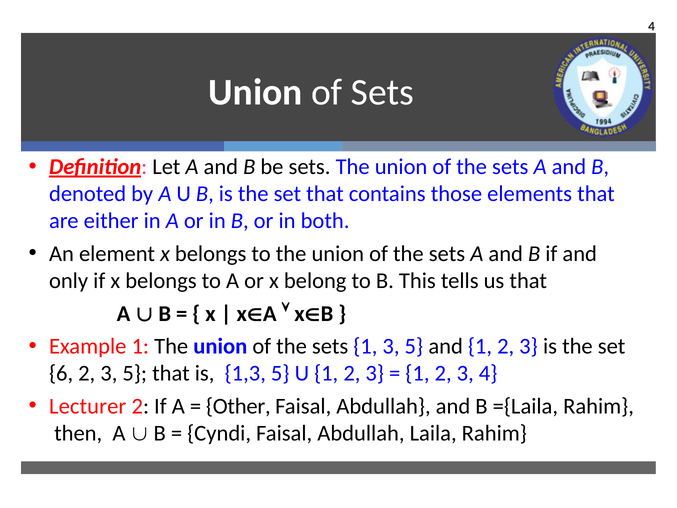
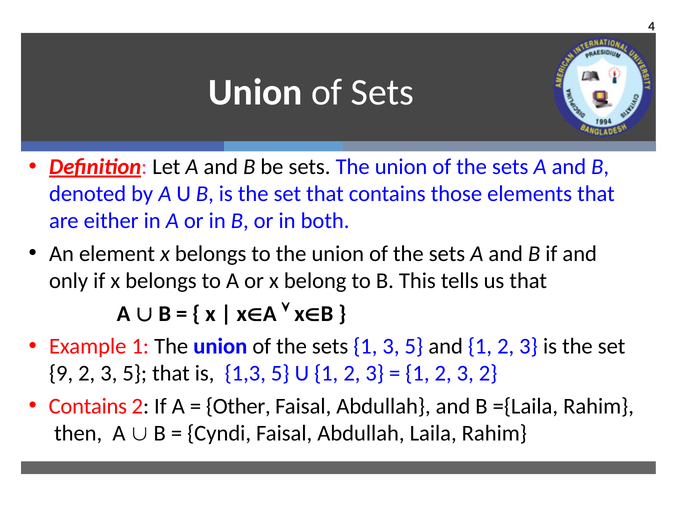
6: 6 -> 9 (61, 373)
3 4: 4 -> 2 (488, 373)
Lecturer: Lecturer -> Contains (88, 406)
